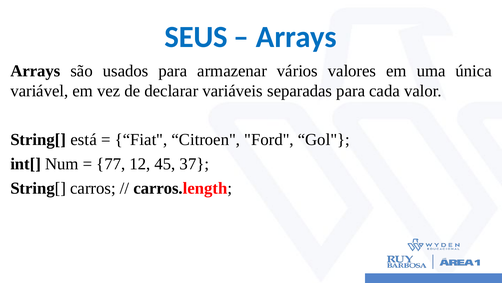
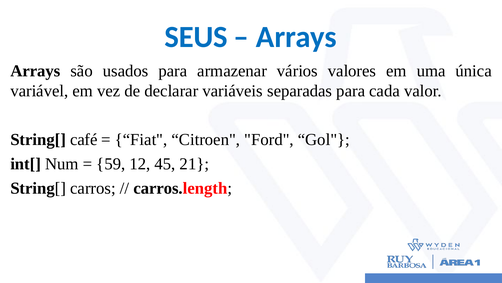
está: está -> café (84, 139)
77: 77 -> 59 (111, 164)
37: 37 -> 21 (194, 164)
